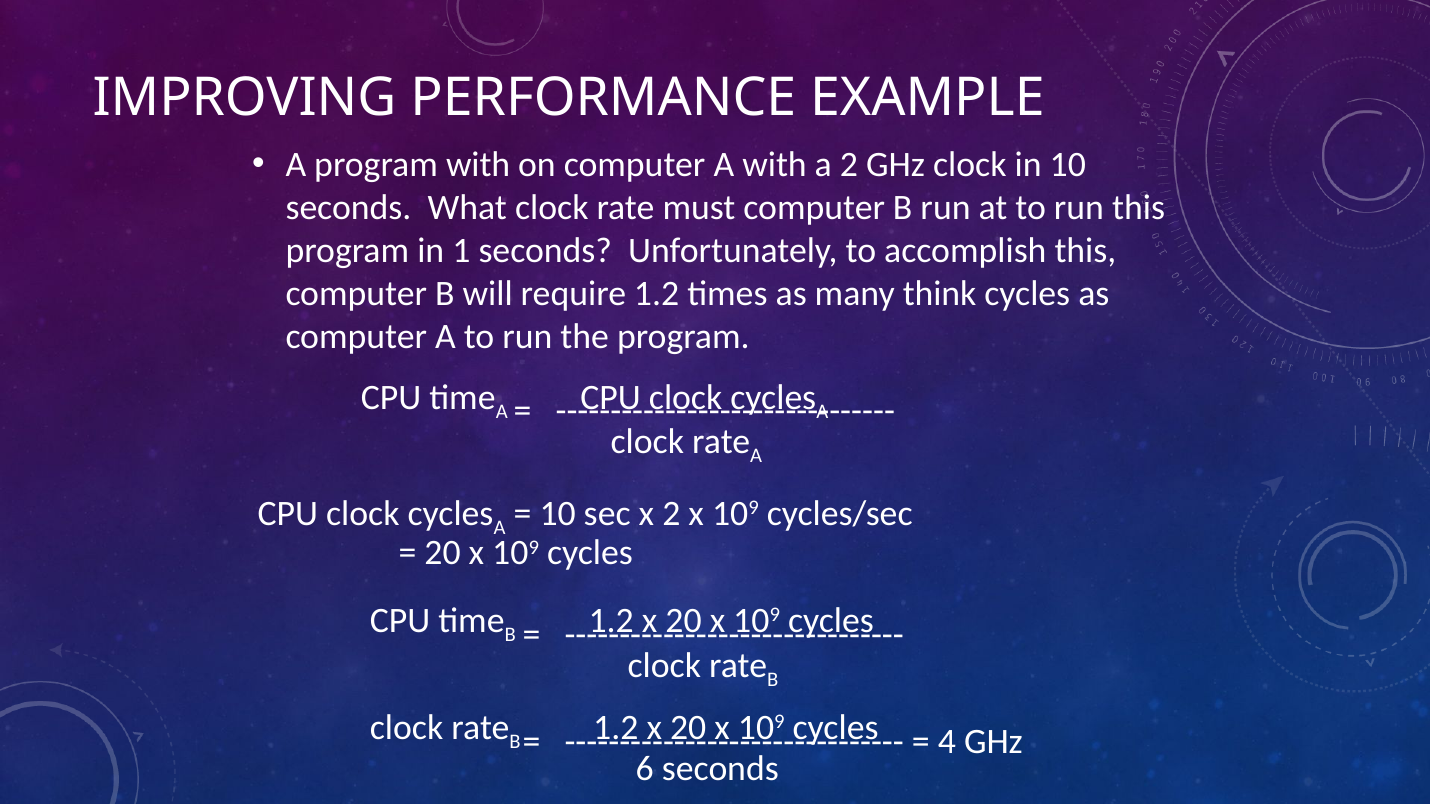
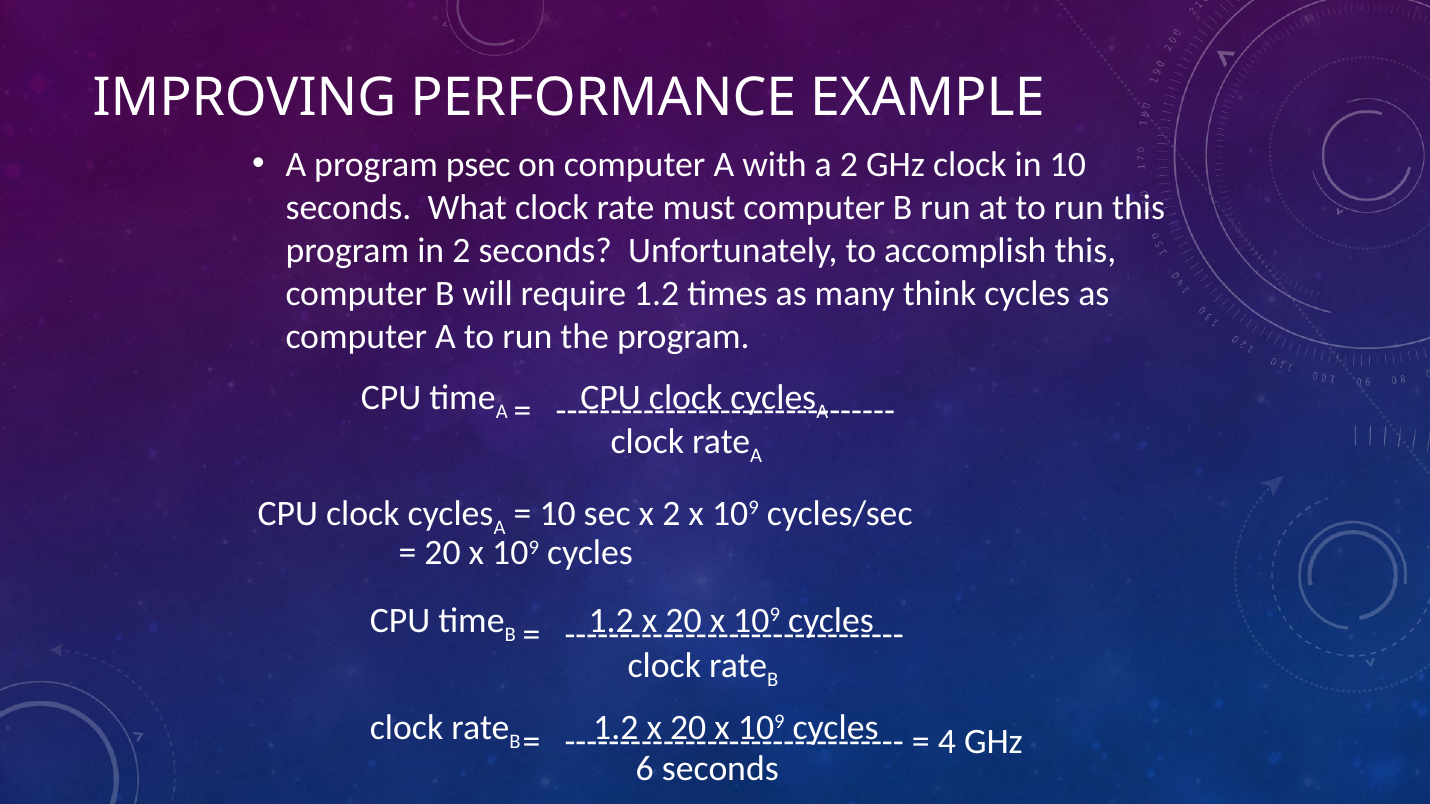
program with: with -> psec (478, 165)
in 1: 1 -> 2 (461, 251)
